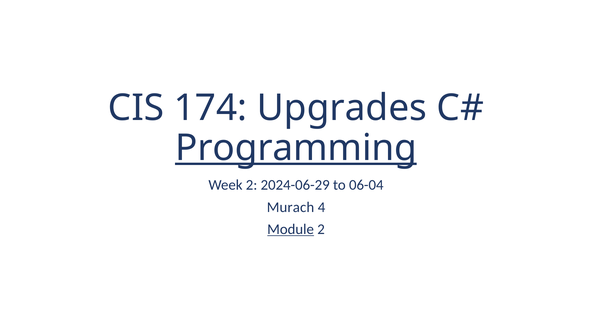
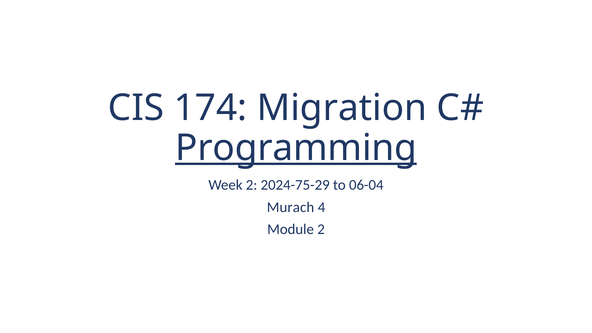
Upgrades: Upgrades -> Migration (342, 108)
2024-06-29: 2024-06-29 -> 2024-75-29 (295, 185)
Module underline: present -> none (291, 229)
